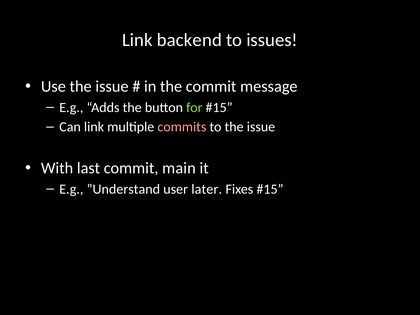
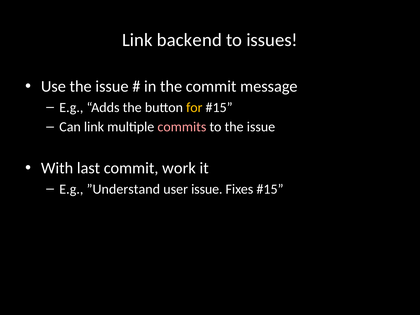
for colour: light green -> yellow (194, 107)
main: main -> work (179, 168)
user later: later -> issue (207, 189)
